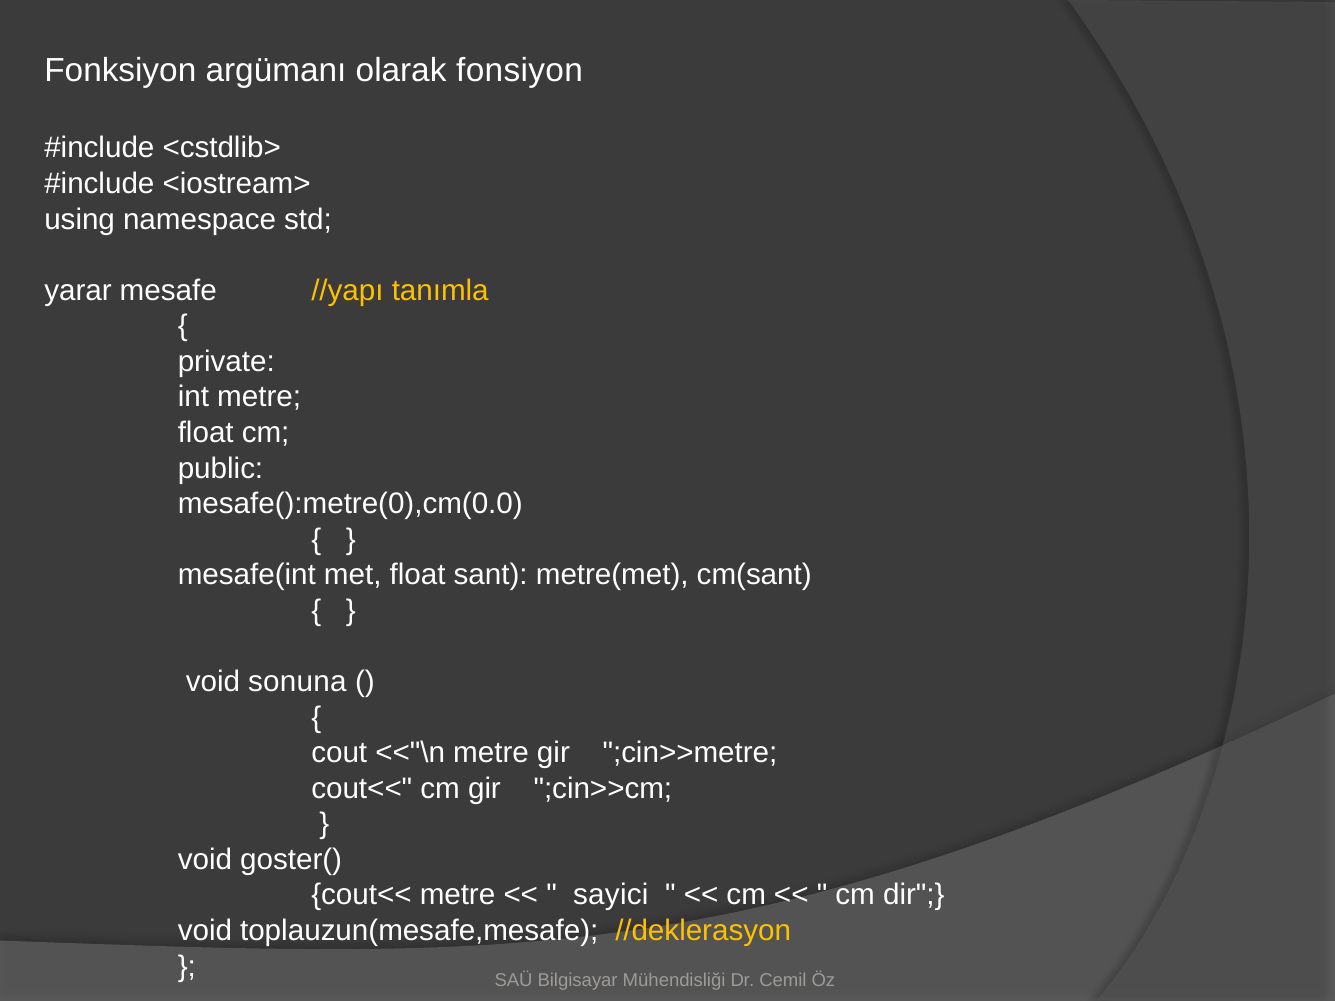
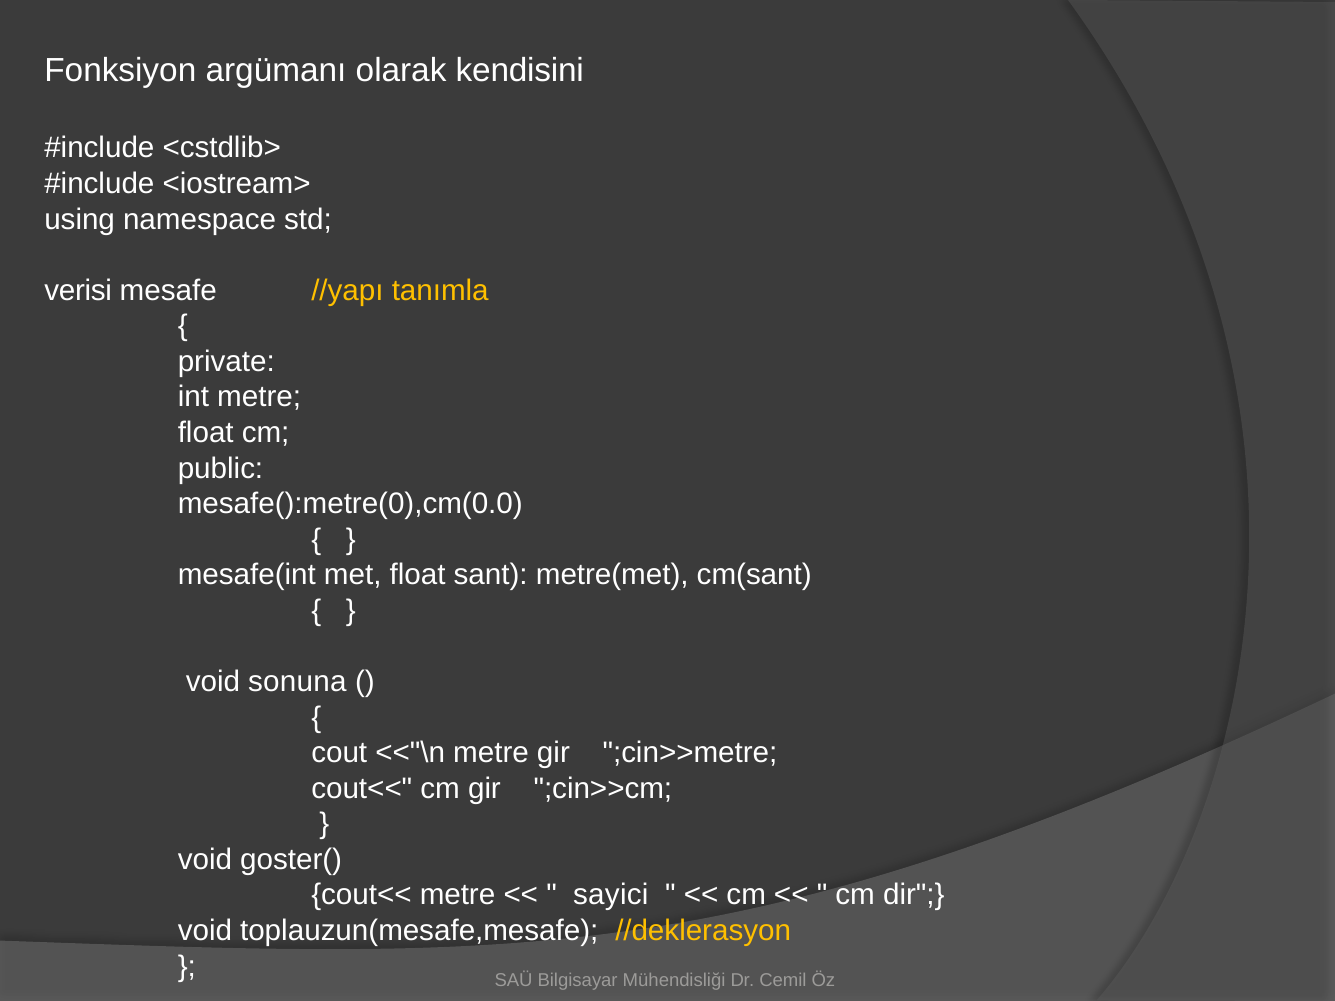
fonsiyon: fonsiyon -> kendisini (520, 71)
yarar: yarar -> verisi (78, 291)
